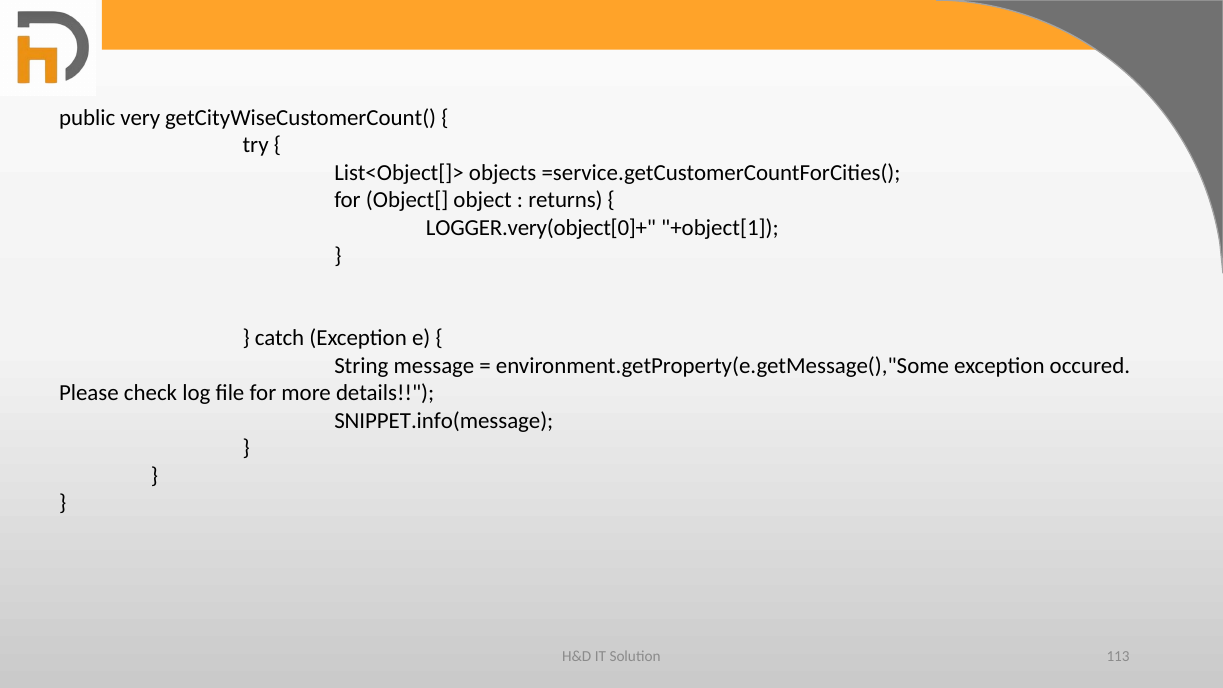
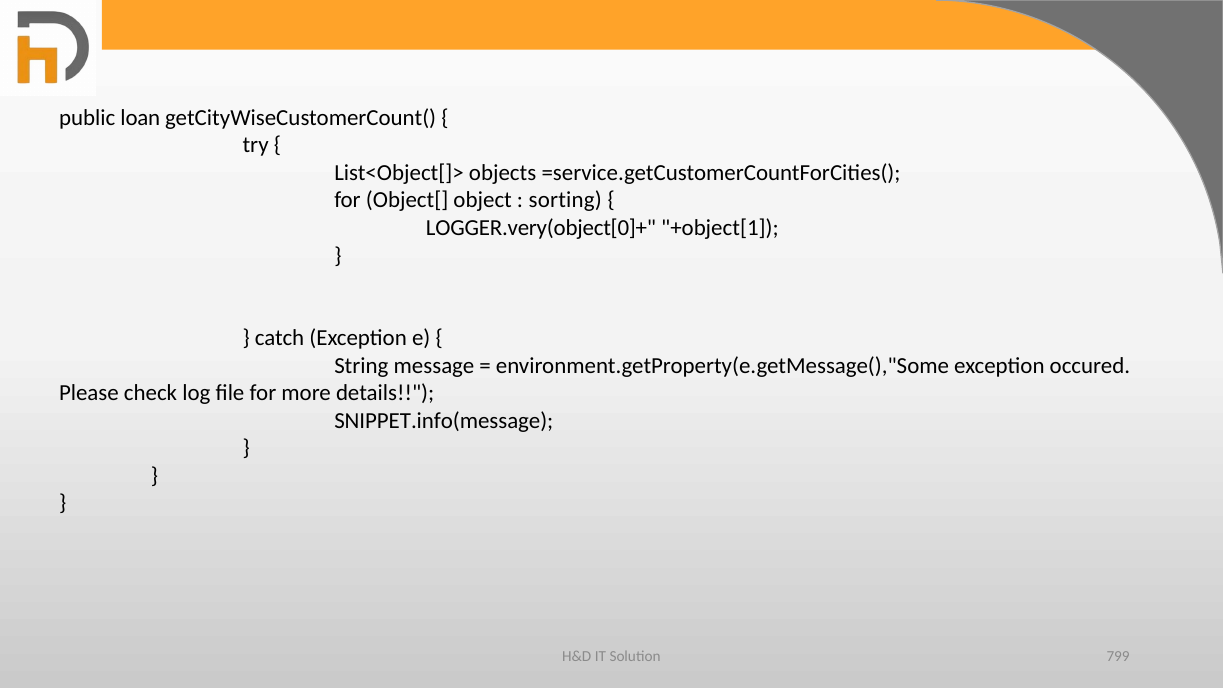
very: very -> loan (140, 118)
returns: returns -> sorting (565, 200)
113: 113 -> 799 (1118, 657)
